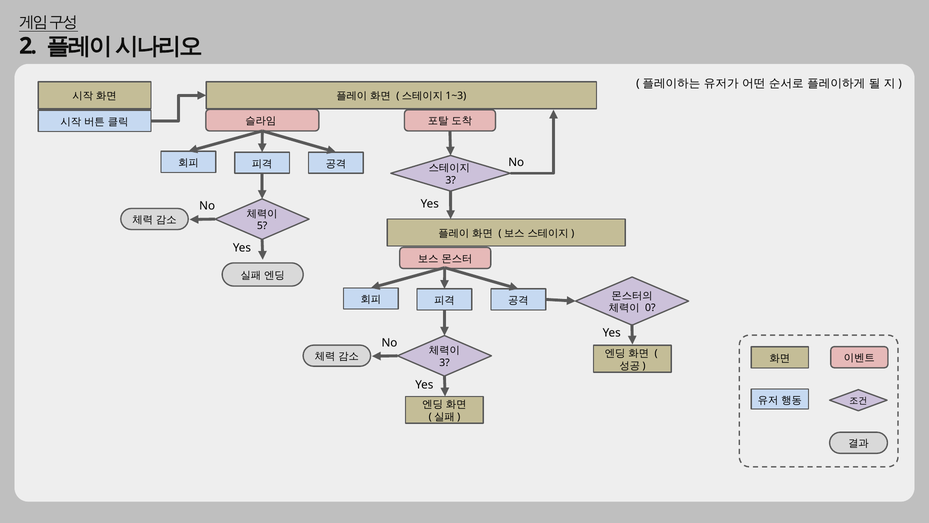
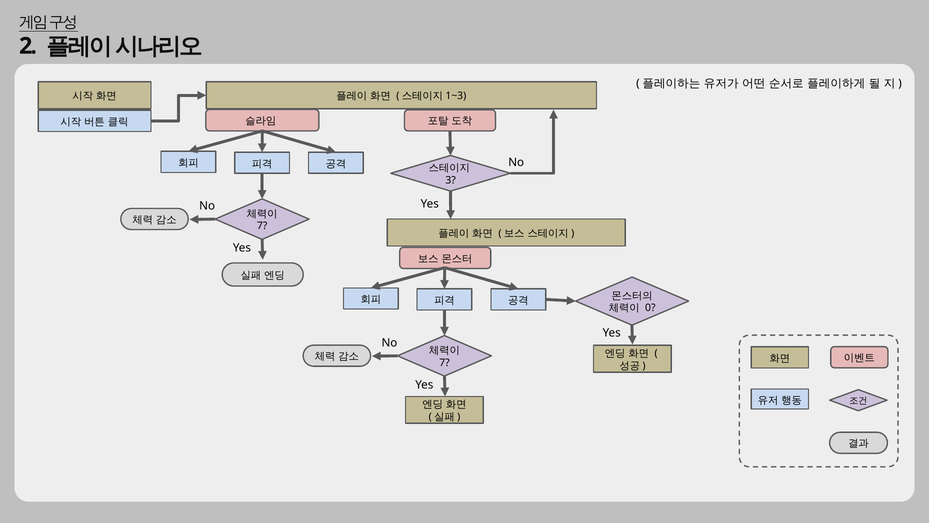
5: 5 -> 7 (262, 226)
3: 3 -> 7 (444, 362)
